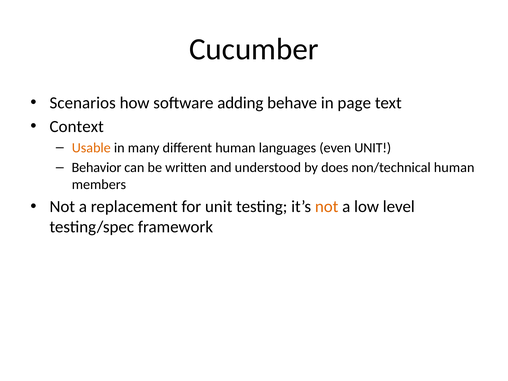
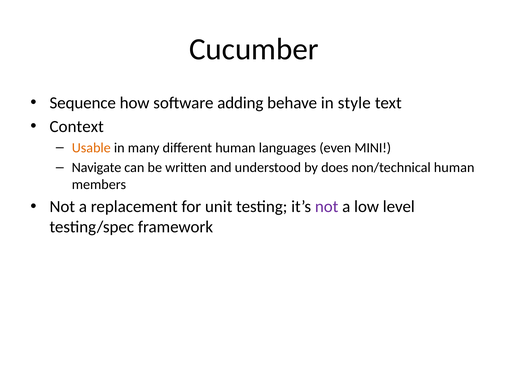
Scenarios: Scenarios -> Sequence (83, 103)
page: page -> style (354, 103)
even UNIT: UNIT -> MINI (373, 148)
Behavior: Behavior -> Navigate (97, 168)
not colour: orange -> purple (327, 207)
